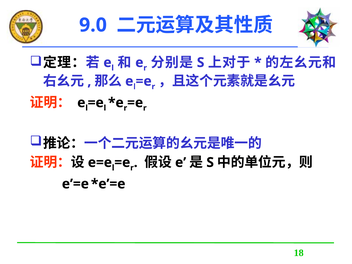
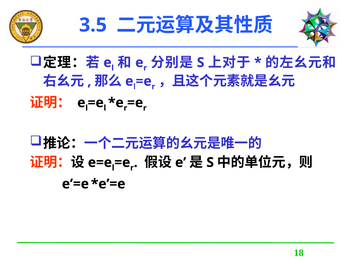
9.0: 9.0 -> 3.5 (93, 25)
